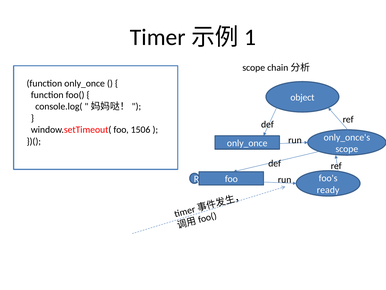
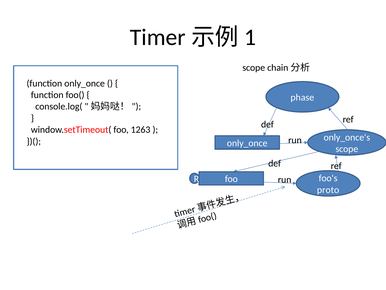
object: object -> phase (302, 97)
1506: 1506 -> 1263 (141, 129)
ready: ready -> proto (328, 190)
